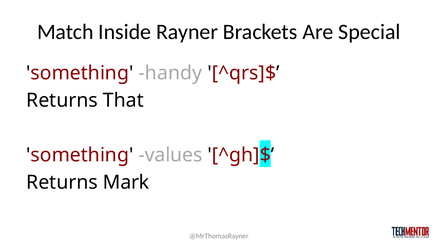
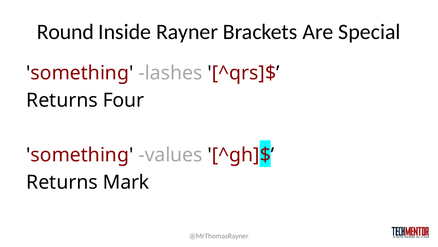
Match: Match -> Round (65, 32)
handy: handy -> lashes (170, 73)
That: That -> Four (123, 100)
